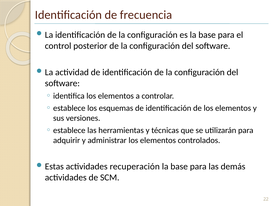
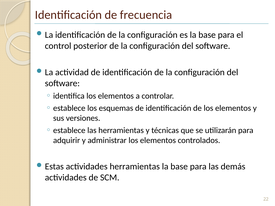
actividades recuperación: recuperación -> herramientas (135, 167)
